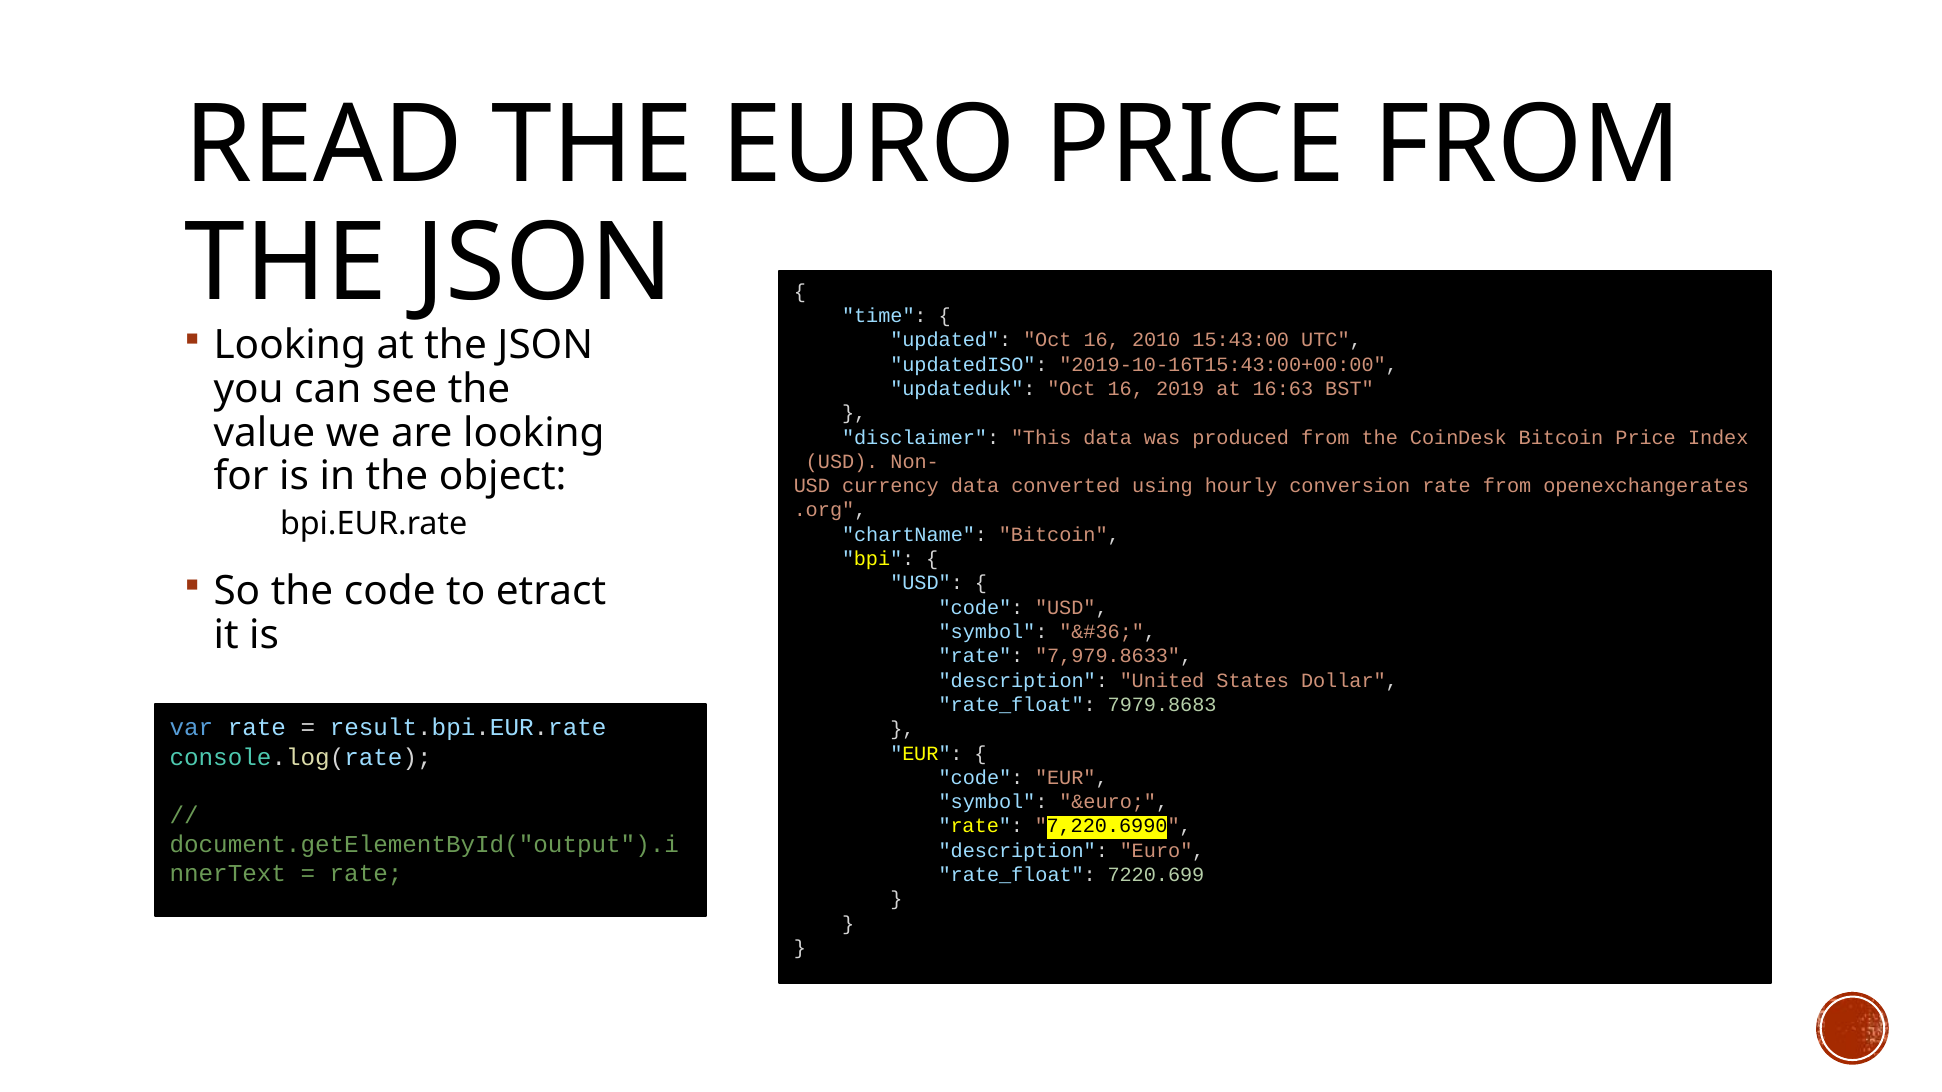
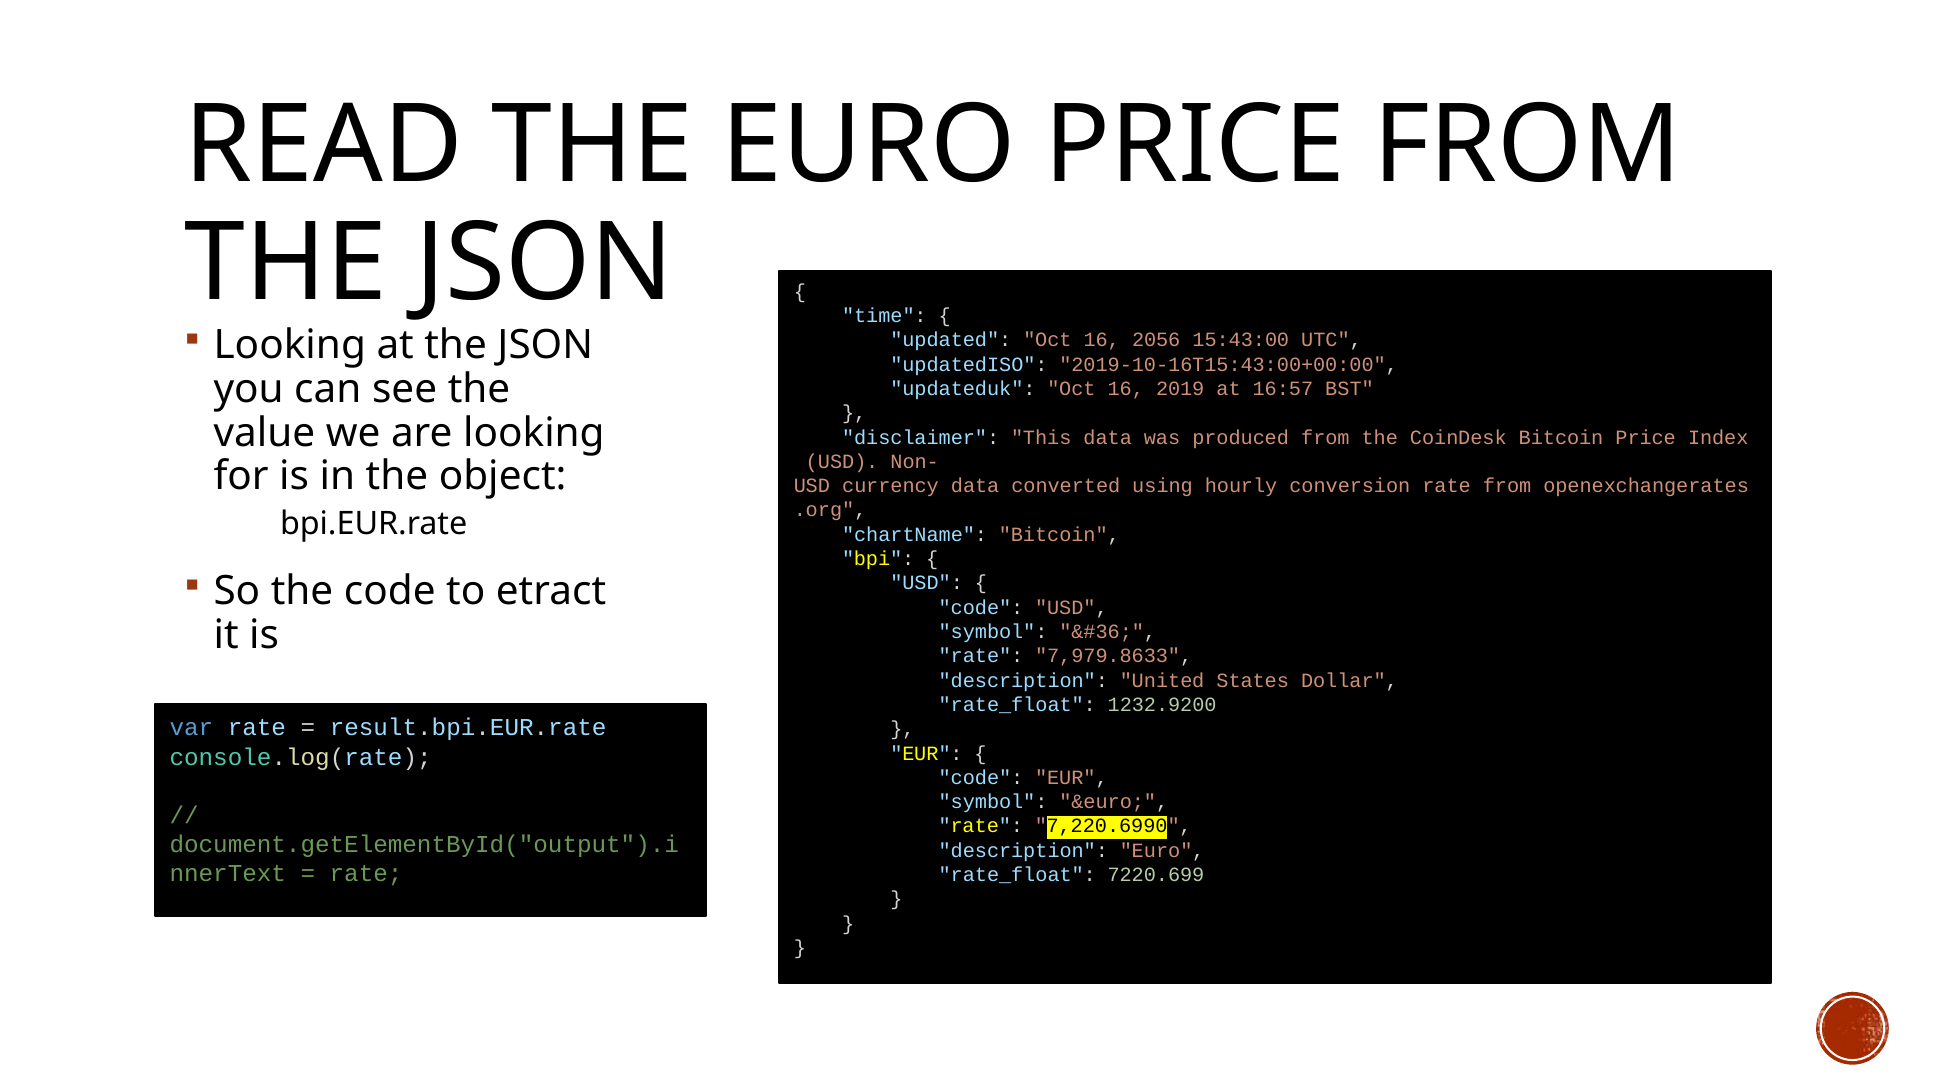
2010: 2010 -> 2056 (1156, 340)
16:63: 16:63 -> 16:57 (1283, 389)
7979.8683: 7979.8683 -> 1232.9200 (1162, 705)
